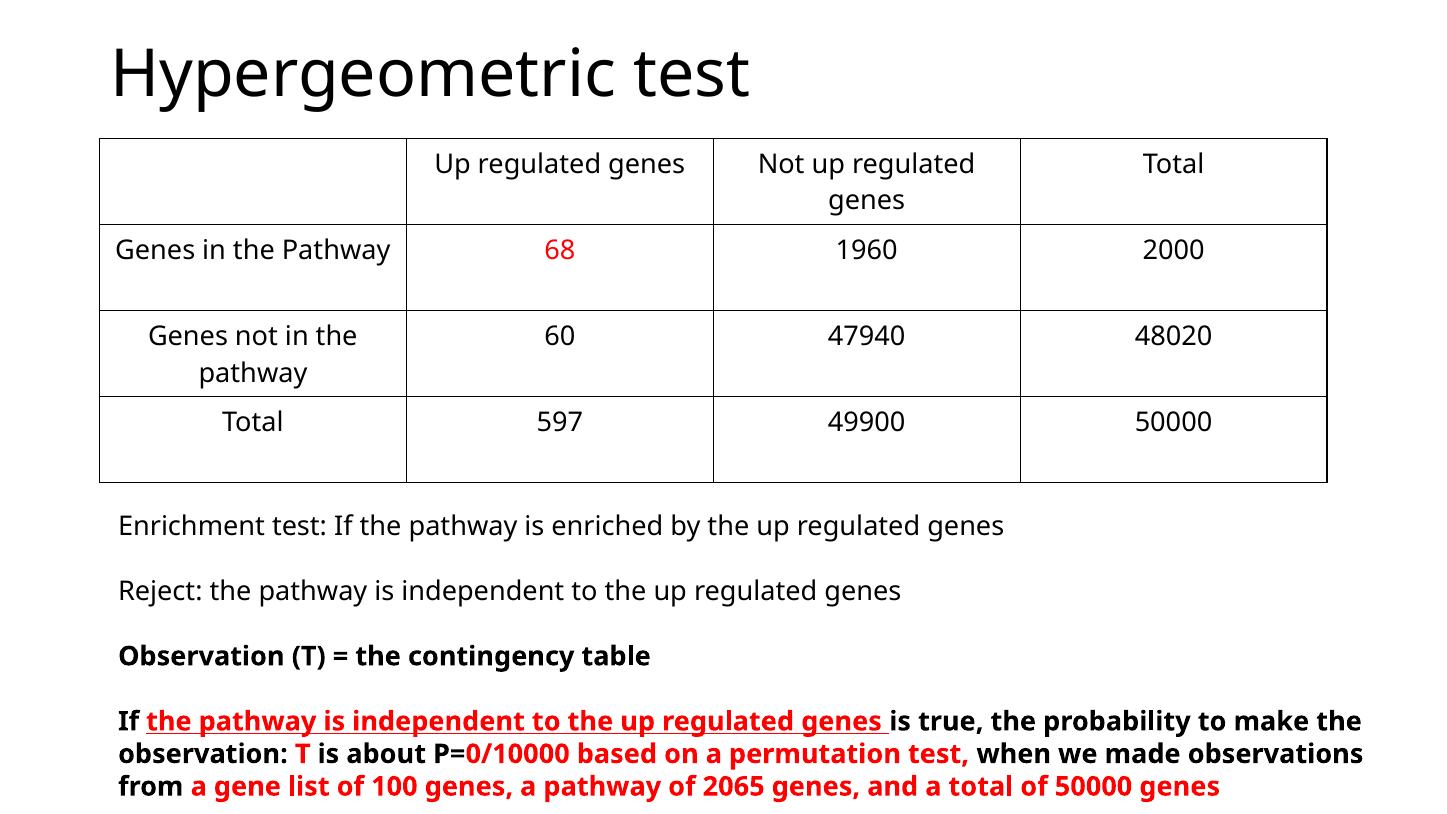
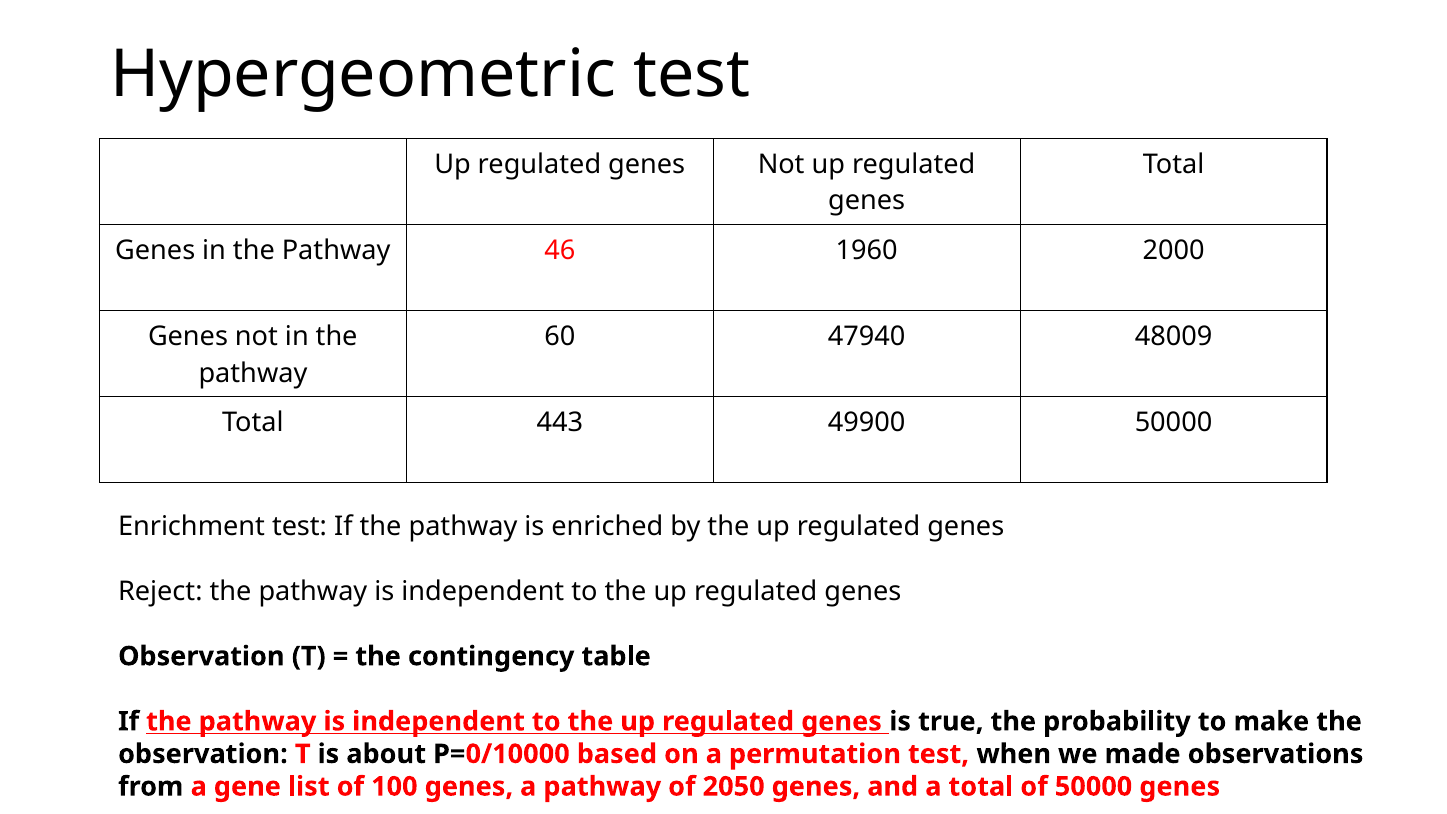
68: 68 -> 46 (560, 250)
48020: 48020 -> 48009 (1174, 336)
597: 597 -> 443 (560, 422)
2065: 2065 -> 2050 (734, 787)
